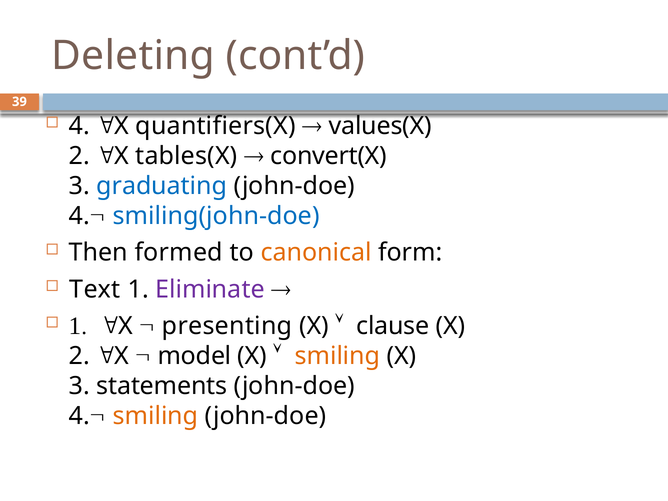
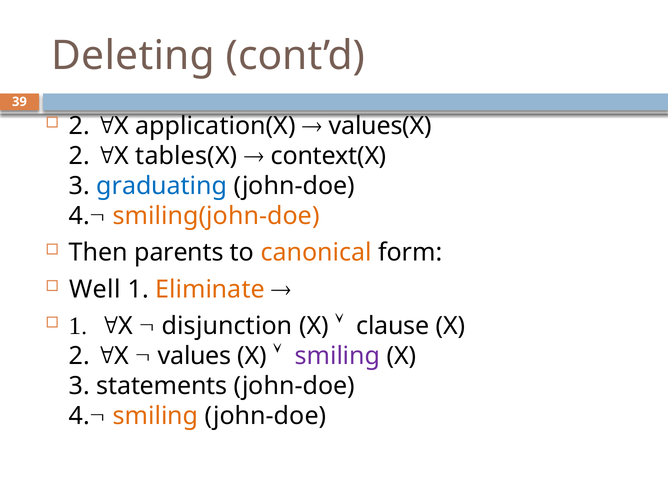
4: 4 -> 2 (79, 126)
quantifiers(X: quantifiers(X -> application(X (216, 126)
convert(X: convert(X -> context(X (329, 156)
smiling(john-doe colour: blue -> orange (216, 216)
formed: formed -> parents (179, 253)
Text: Text -> Well (95, 289)
Eliminate colour: purple -> orange (210, 289)
presenting: presenting -> disjunction (227, 326)
model: model -> values (195, 356)
smiling colour: orange -> purple (337, 356)
